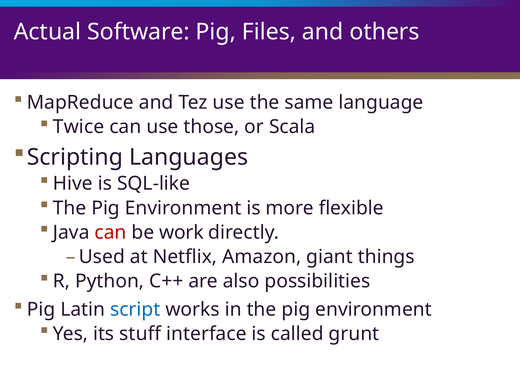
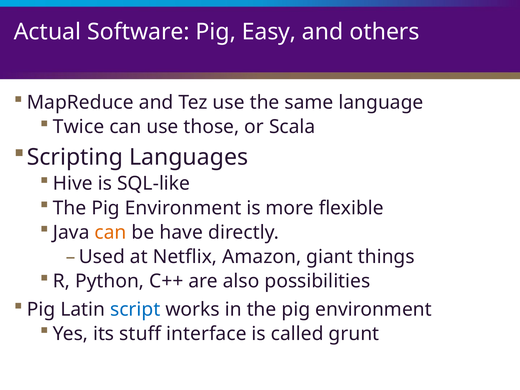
Files: Files -> Easy (269, 32)
can colour: red -> orange (111, 232)
work: work -> have (181, 232)
